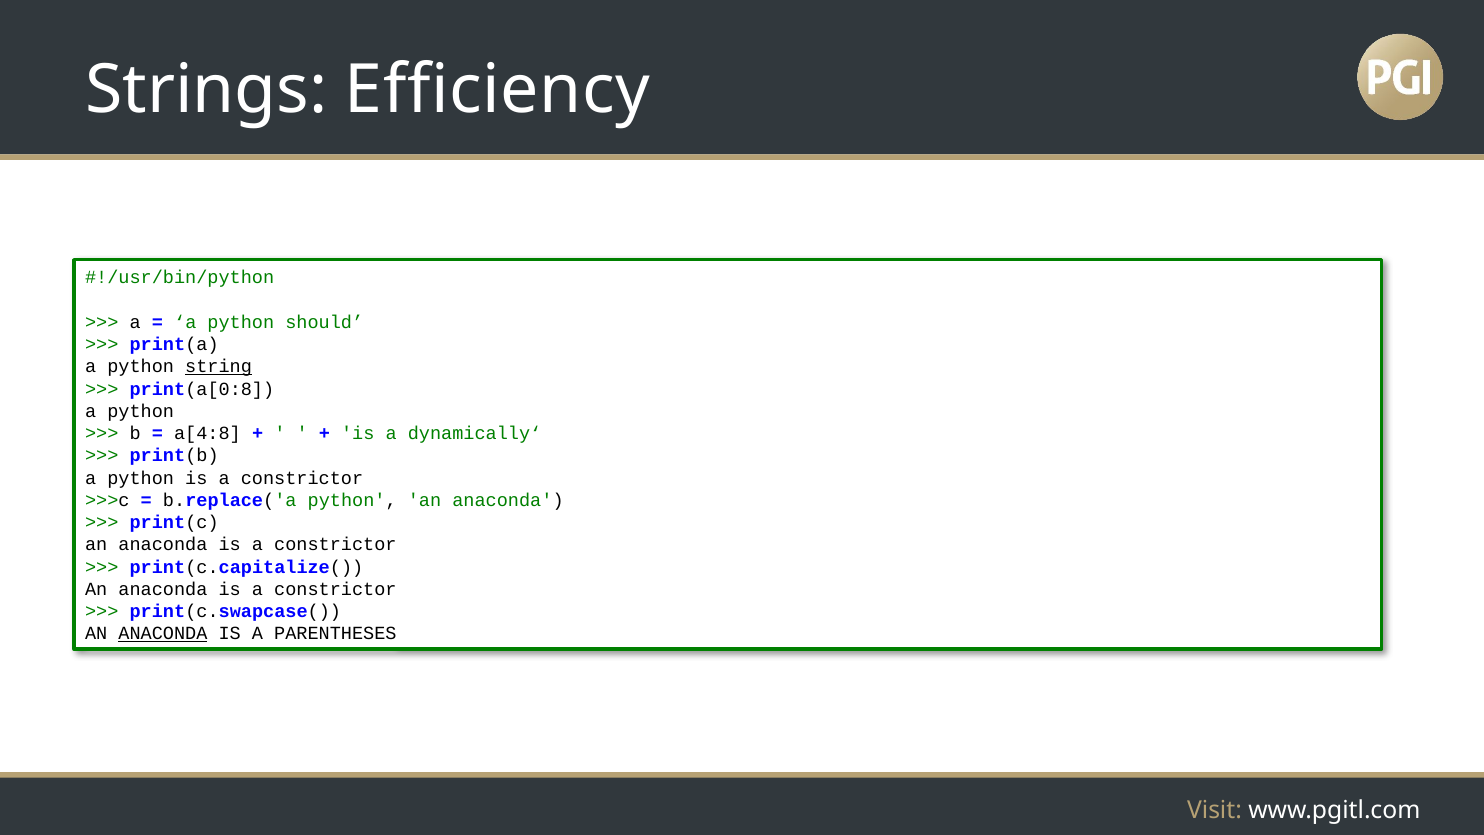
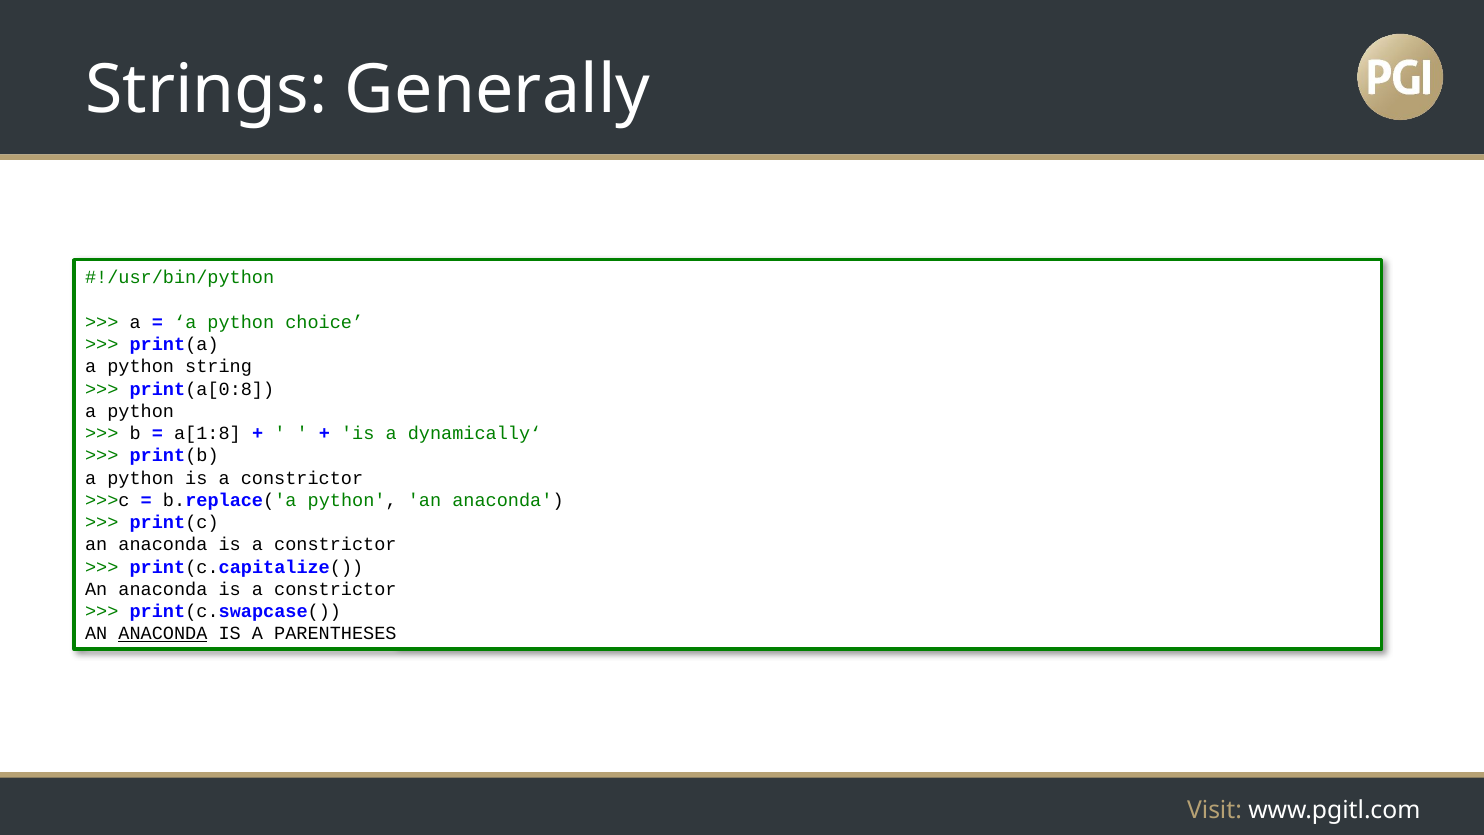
Efficiency: Efficiency -> Generally (498, 90)
should: should -> choice (324, 322)
string underline: present -> none (219, 367)
a[4:8: a[4:8 -> a[1:8 (207, 433)
